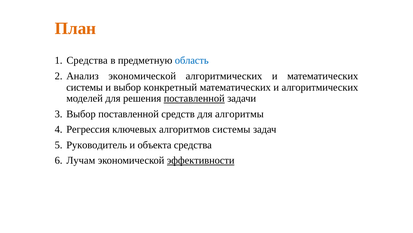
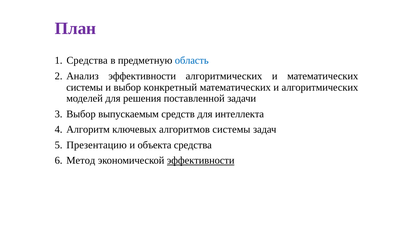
План colour: orange -> purple (75, 29)
Анализ экономической: экономической -> эффективности (142, 76)
поставленной underline: present -> none (194, 98)
Выбор поставленной: поставленной -> выпускаемым (129, 114)
алгоритмы: алгоритмы -> интеллекта (240, 114)
Регрессия: Регрессия -> Алгоритм (88, 129)
Руководитель: Руководитель -> Презентацию (97, 144)
Лучам: Лучам -> Метод (81, 160)
